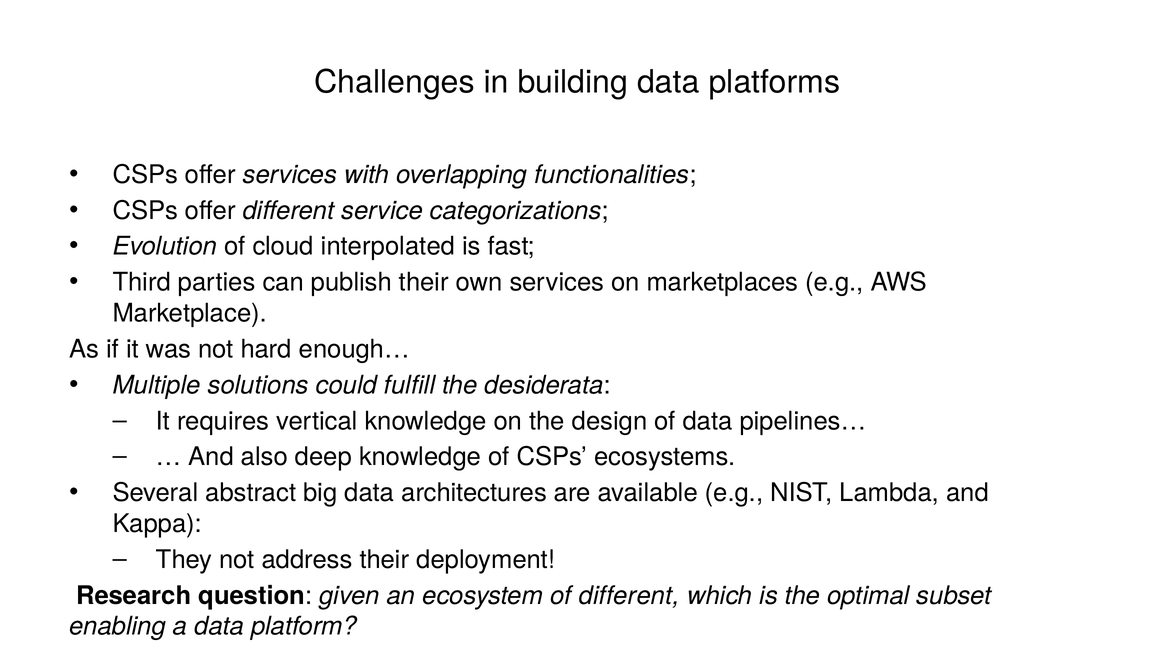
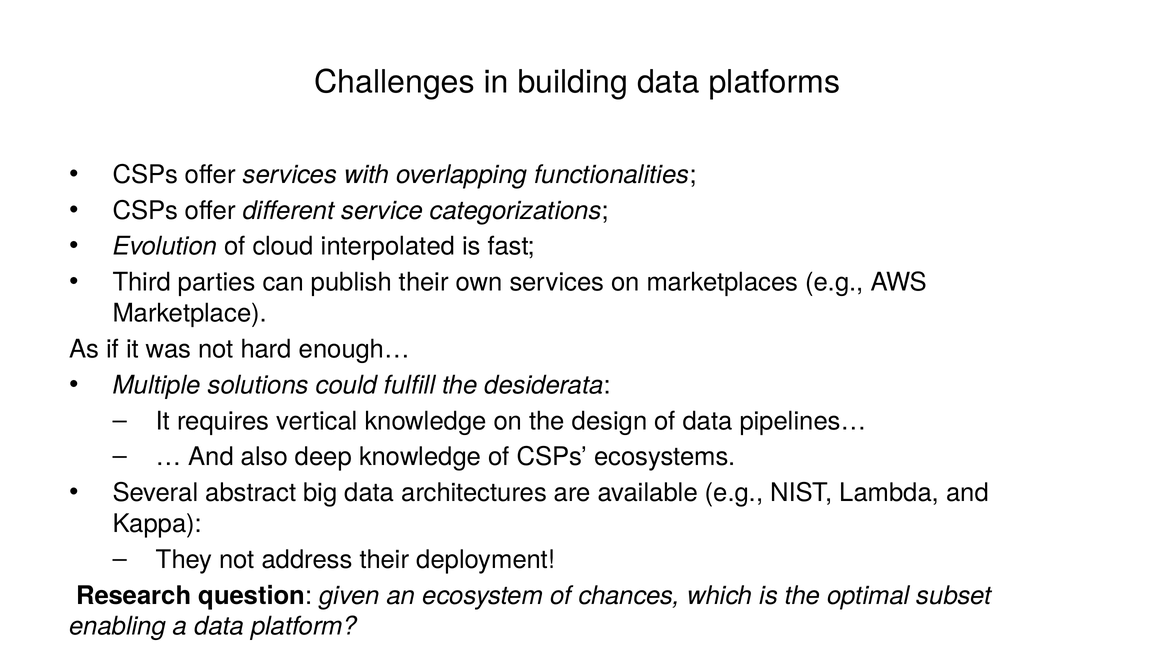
of different: different -> chances (629, 595)
